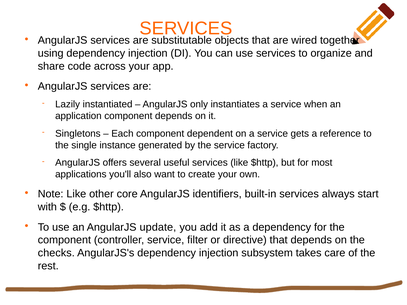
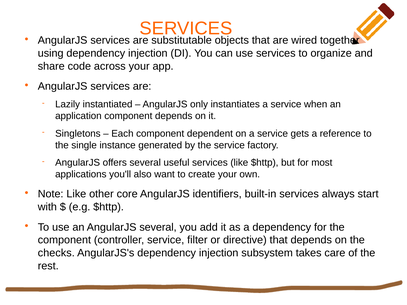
AngularJS update: update -> several (158, 227)
